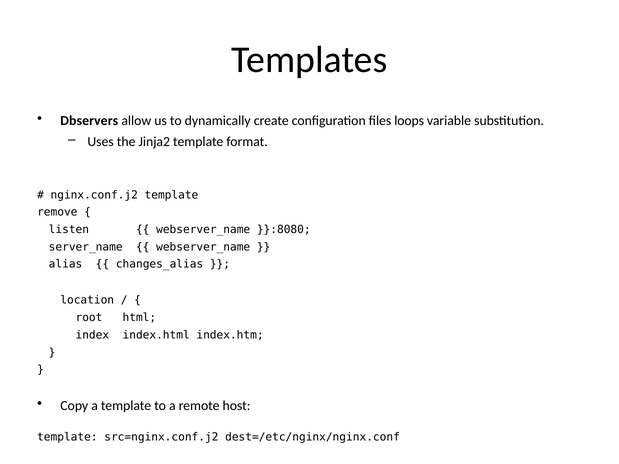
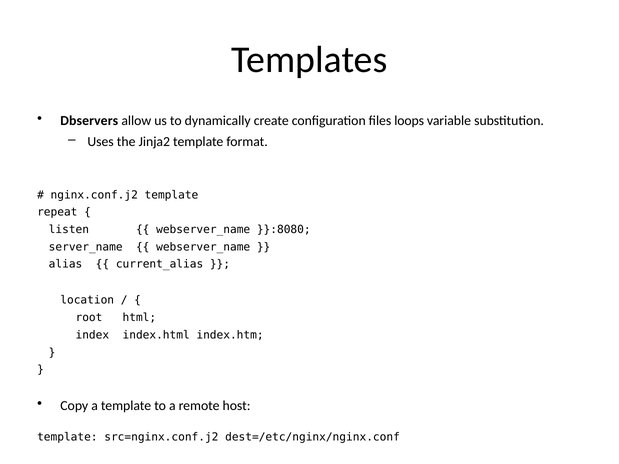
remove: remove -> repeat (57, 212)
changes_alias: changes_alias -> current_alias (160, 264)
